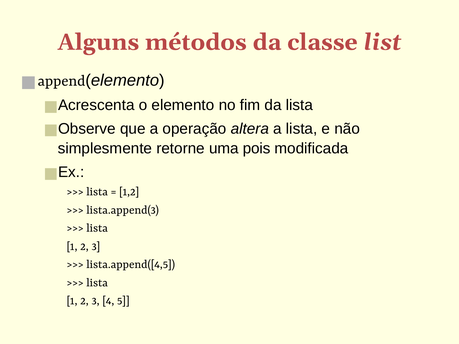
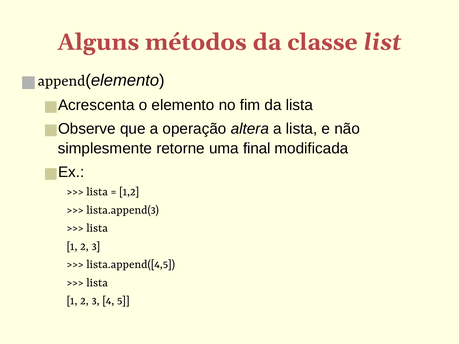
pois: pois -> final (257, 149)
